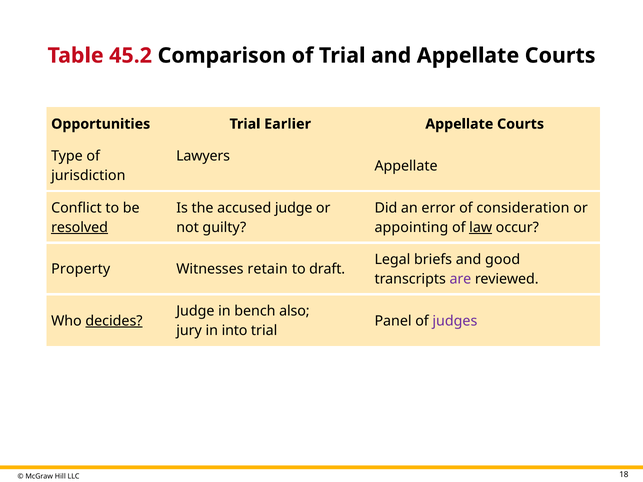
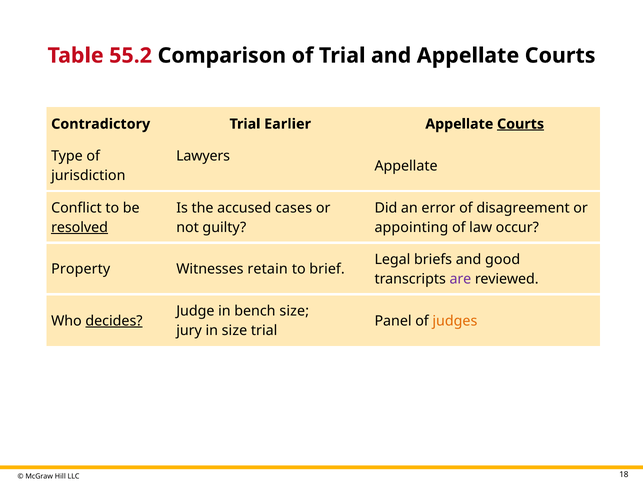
45.2: 45.2 -> 55.2 (131, 56)
Opportunities: Opportunities -> Contradictory (101, 124)
Courts underline: none -> present (521, 124)
judge: judge -> cases (294, 208)
consideration: consideration -> disagreement (523, 208)
law underline: present -> none (481, 227)
draft: draft -> brief (327, 269)
bench also: also -> size (294, 311)
judges colour: purple -> orange (455, 321)
in into: into -> size (234, 331)
